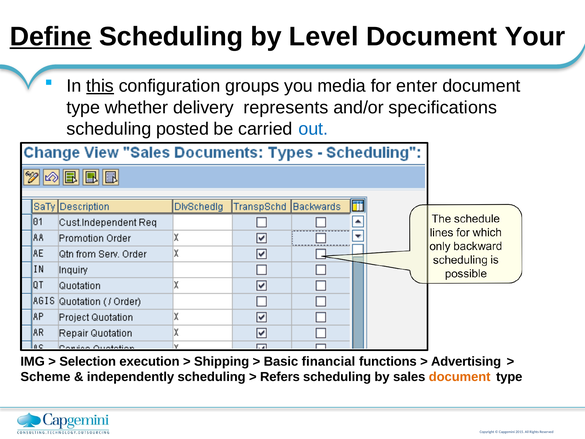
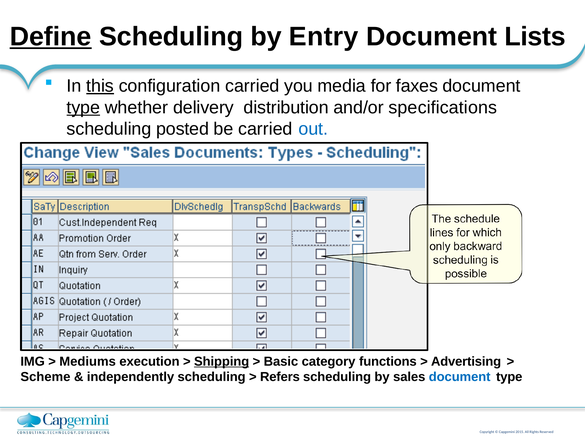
Level: Level -> Entry (324, 37)
Your: Your -> Lists (535, 37)
configuration groups: groups -> carried (252, 86)
enter: enter -> faxes (417, 86)
type underline: none -> present (83, 107)
represents: represents -> distribution (286, 107)
Selection: Selection -> Mediums (88, 361)
Shipping underline: none -> present (222, 361)
financial: financial -> category (329, 361)
document colour: orange -> blue (460, 377)
